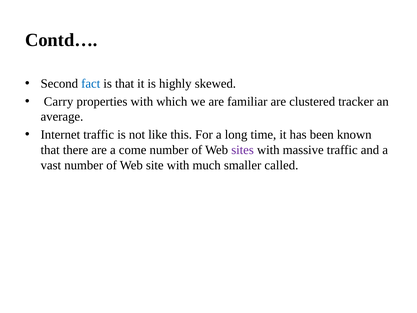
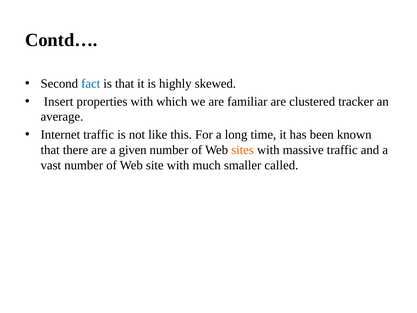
Carry: Carry -> Insert (59, 101)
come: come -> given (133, 150)
sites colour: purple -> orange (243, 150)
